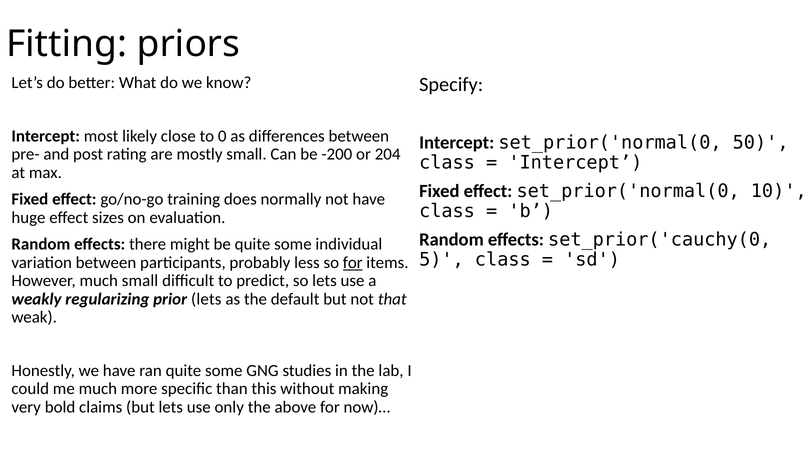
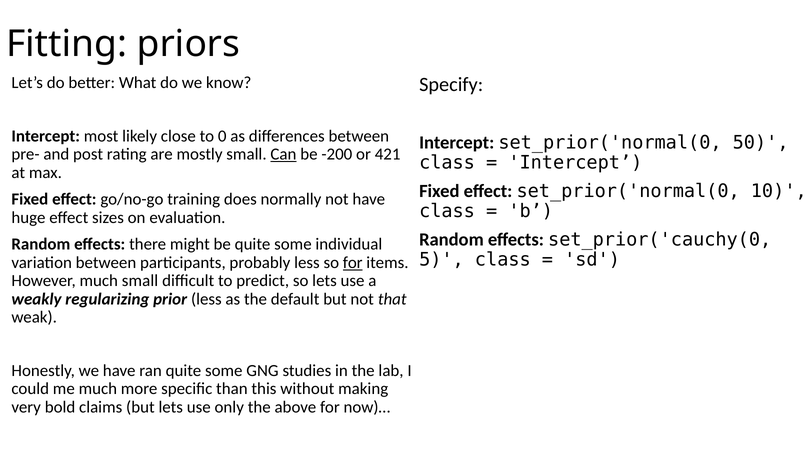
Can underline: none -> present (283, 154)
204: 204 -> 421 (388, 154)
prior lets: lets -> less (206, 299)
